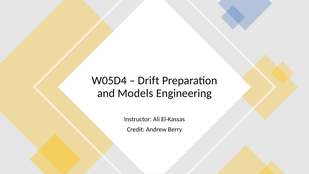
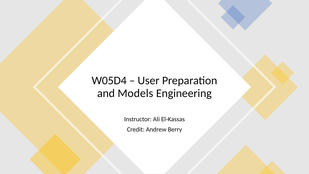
Drift: Drift -> User (149, 81)
